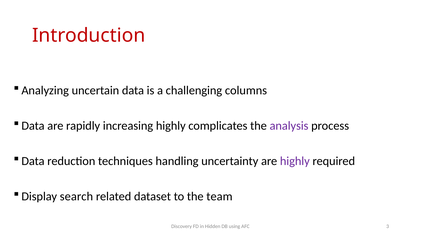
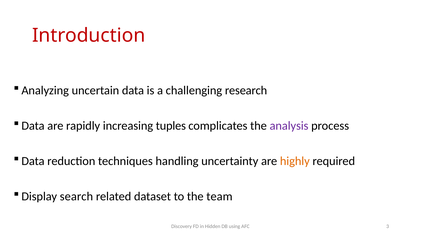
columns: columns -> research (246, 90)
increasing highly: highly -> tuples (171, 126)
highly colour: purple -> orange (295, 161)
